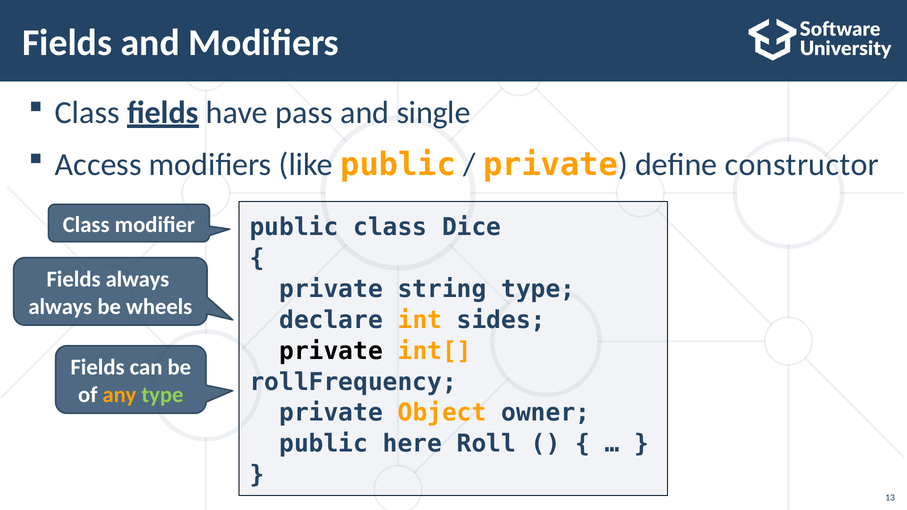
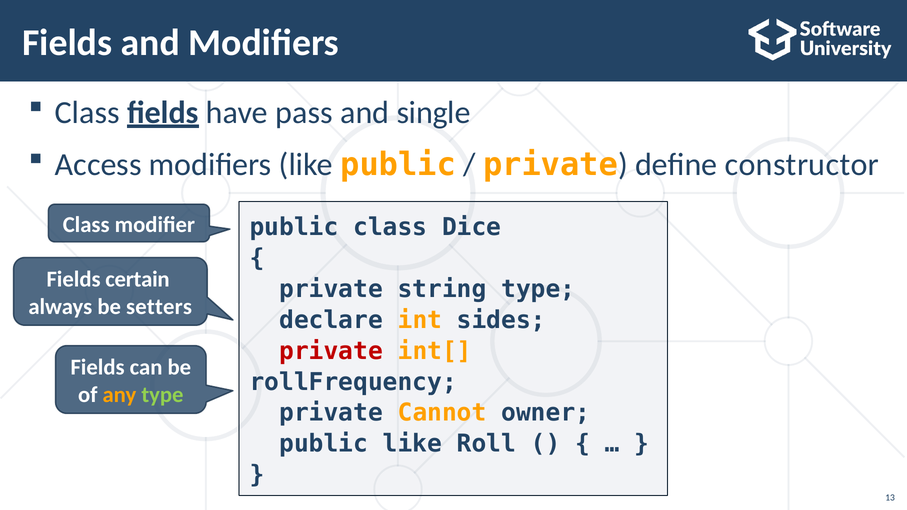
Fields always: always -> certain (137, 279)
wheels: wheels -> setters (159, 307)
private colour: black -> red (331, 351)
Object: Object -> Cannot (442, 413)
public here: here -> like (412, 444)
